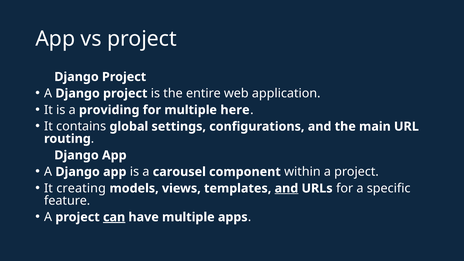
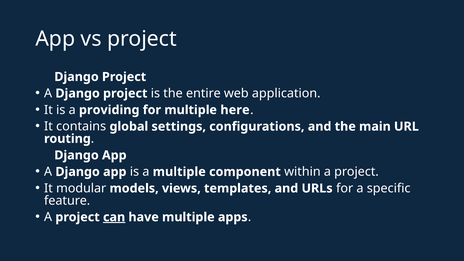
a carousel: carousel -> multiple (179, 172)
creating: creating -> modular (81, 188)
and underline: present -> none (286, 188)
